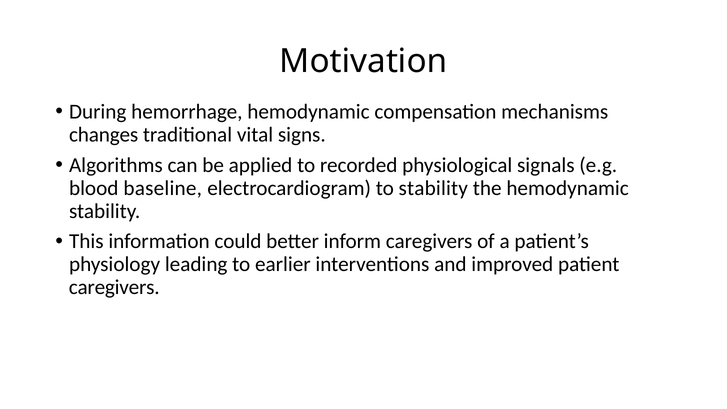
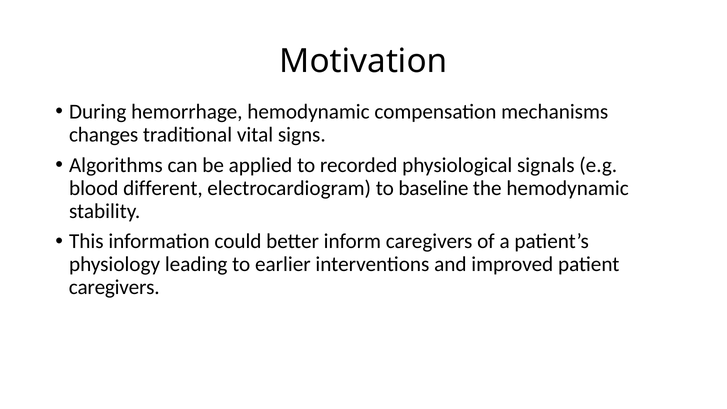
baseline: baseline -> different (163, 188)
to stability: stability -> baseline (433, 188)
